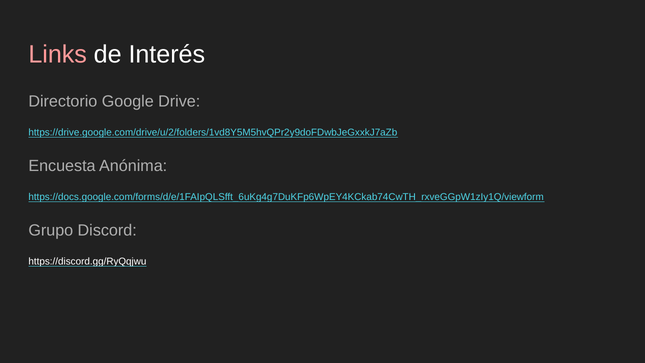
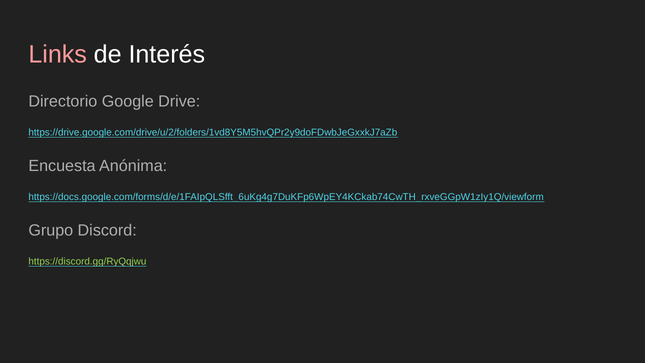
https://discord.gg/RyQqjwu colour: white -> light green (87, 262)
